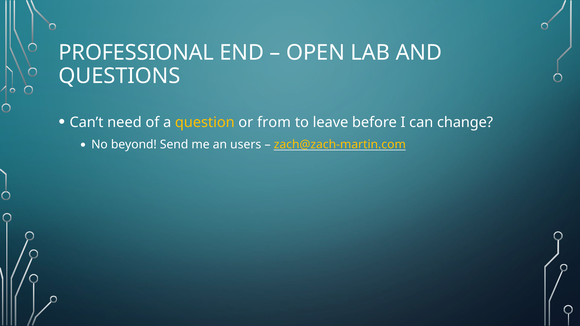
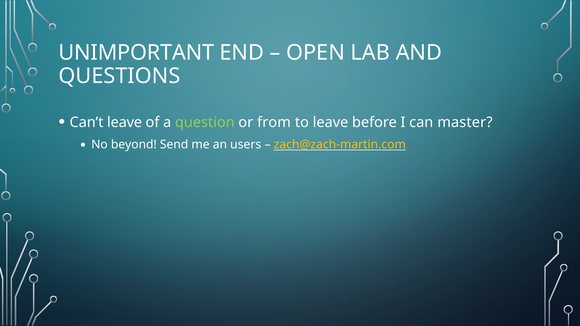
PROFESSIONAL: PROFESSIONAL -> UNIMPORTANT (136, 53)
Can’t need: need -> leave (125, 122)
question colour: yellow -> light green (205, 122)
change: change -> master (465, 122)
